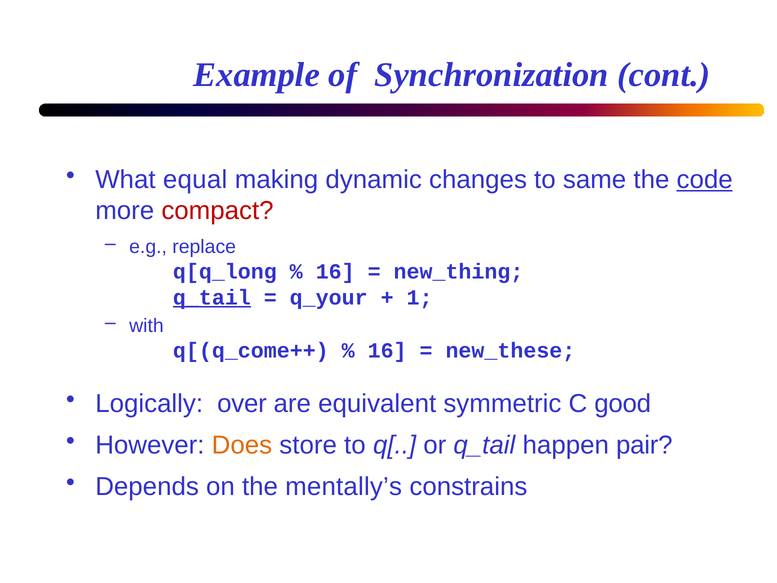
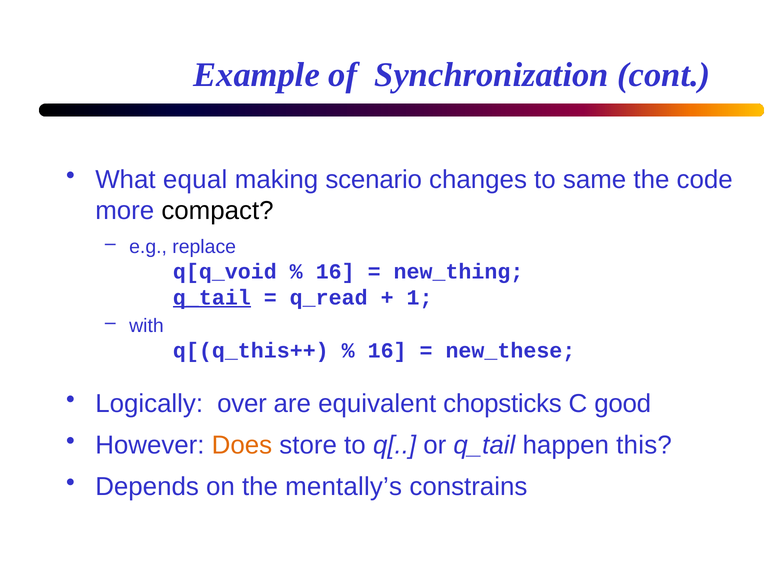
dynamic: dynamic -> scenario (374, 180)
code underline: present -> none (705, 180)
compact colour: red -> black (218, 211)
q[q_long: q[q_long -> q[q_void (225, 271)
q_your: q_your -> q_read (329, 297)
q[(q_come++: q[(q_come++ -> q[(q_this++ (251, 350)
symmetric: symmetric -> chopsticks (503, 404)
pair: pair -> this (644, 445)
